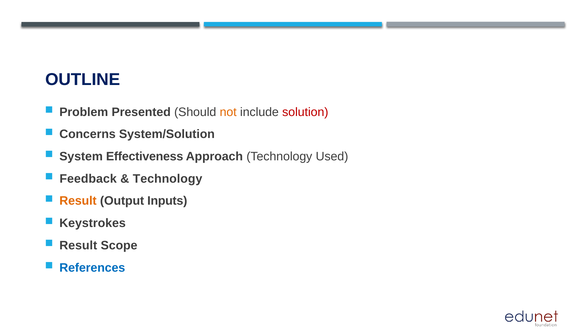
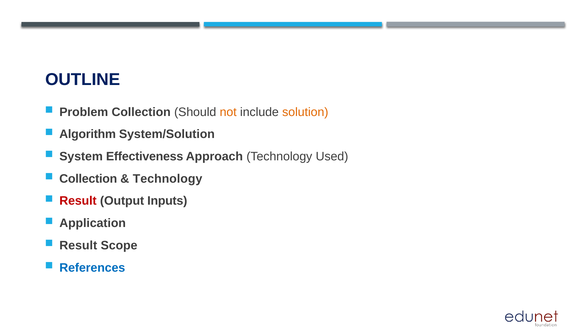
Problem Presented: Presented -> Collection (141, 112)
solution colour: red -> orange (305, 112)
Concerns: Concerns -> Algorithm (88, 134)
Feedback: Feedback -> Collection (88, 179)
Result colour: orange -> red (78, 201)
Keystrokes: Keystrokes -> Application (93, 223)
